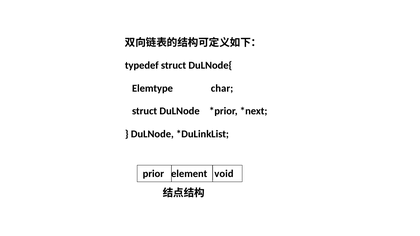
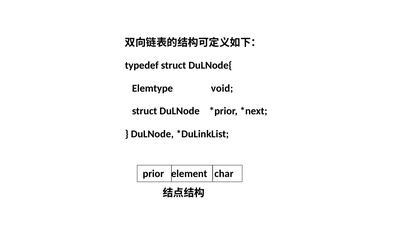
char: char -> void (222, 88)
void: void -> char (224, 174)
